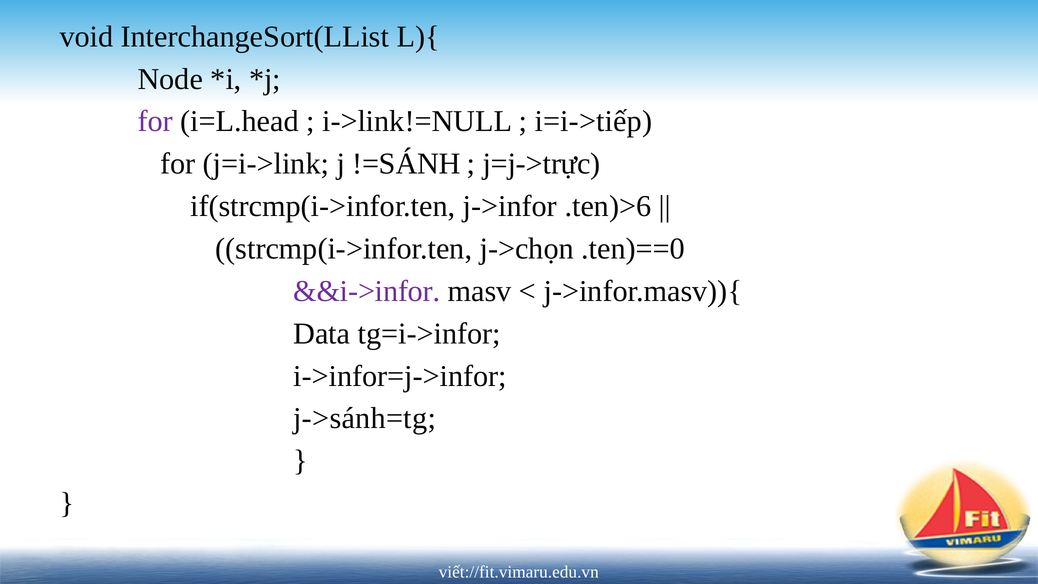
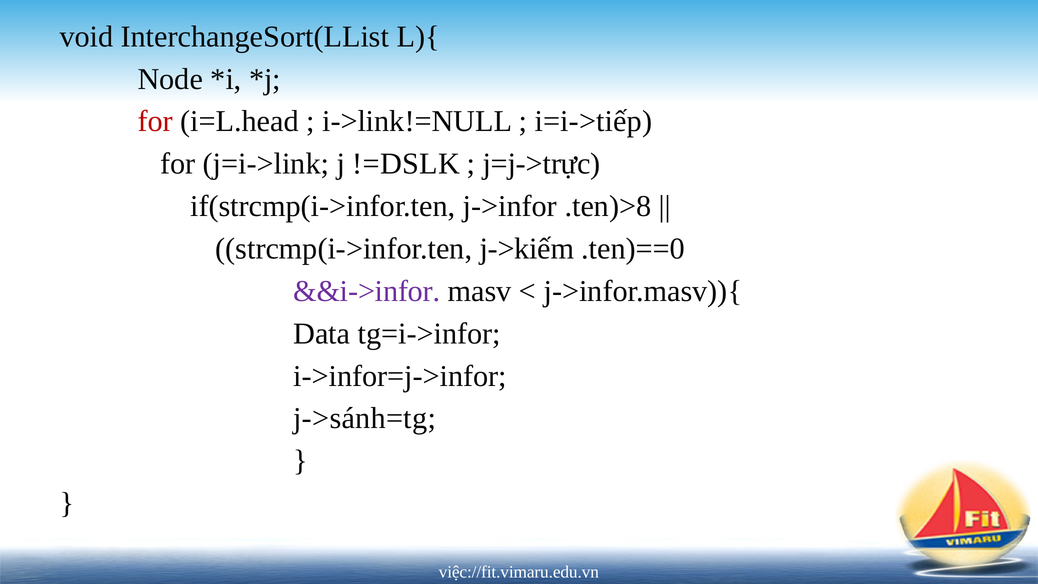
for colour: purple -> red (155, 121)
!=SÁNH: !=SÁNH -> !=DSLK (406, 164)
.ten)>6: .ten)>6 -> .ten)>8 (608, 206)
j->chọn: j->chọn -> j->kiếm (527, 249)
viết://fit.vimaru.edu.vn: viết://fit.vimaru.edu.vn -> việc://fit.vimaru.edu.vn (519, 572)
